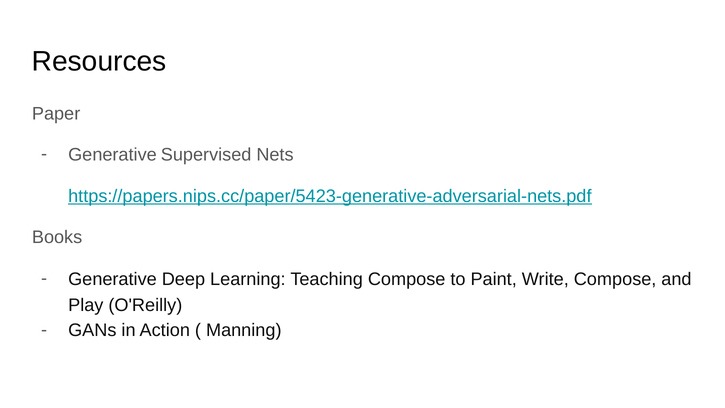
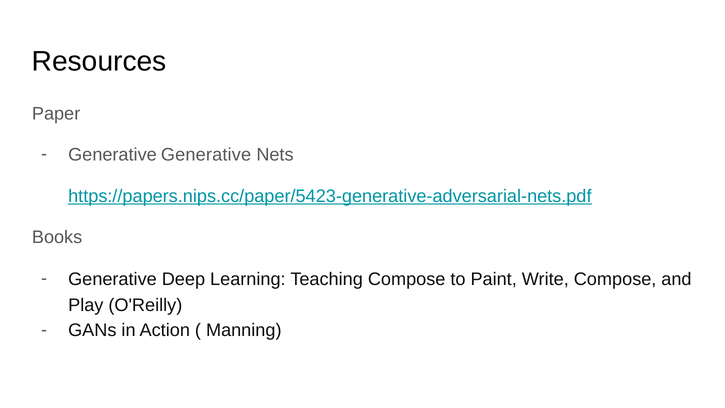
Generative Supervised: Supervised -> Generative (206, 155)
